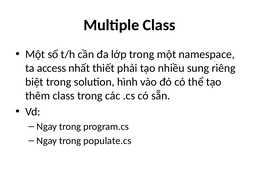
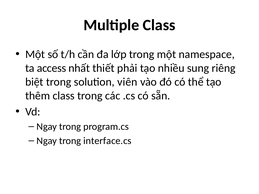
hình: hình -> viên (127, 82)
populate.cs: populate.cs -> interface.cs (107, 141)
